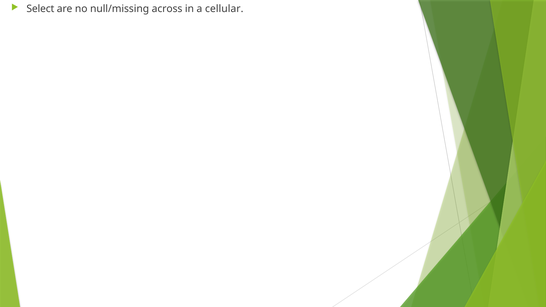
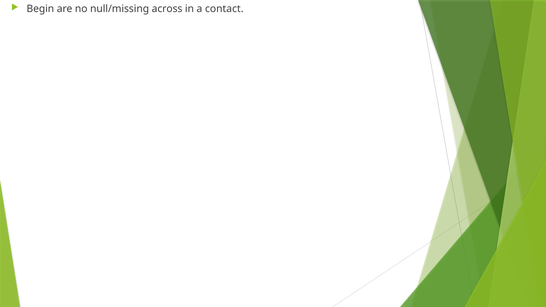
Select: Select -> Begin (40, 9)
cellular: cellular -> contact (224, 9)
